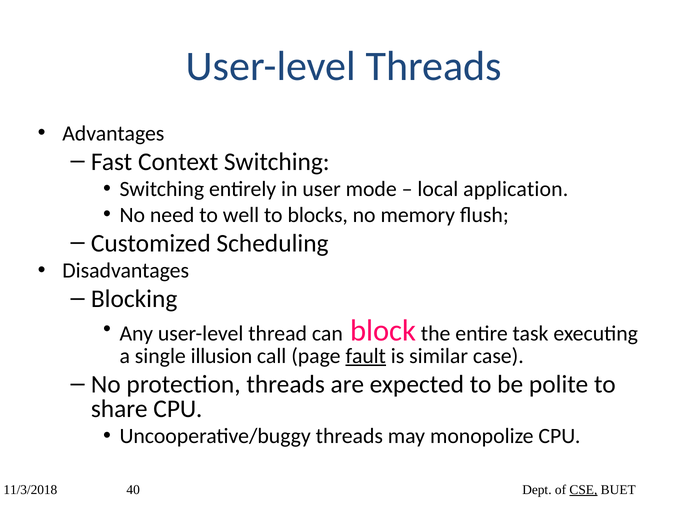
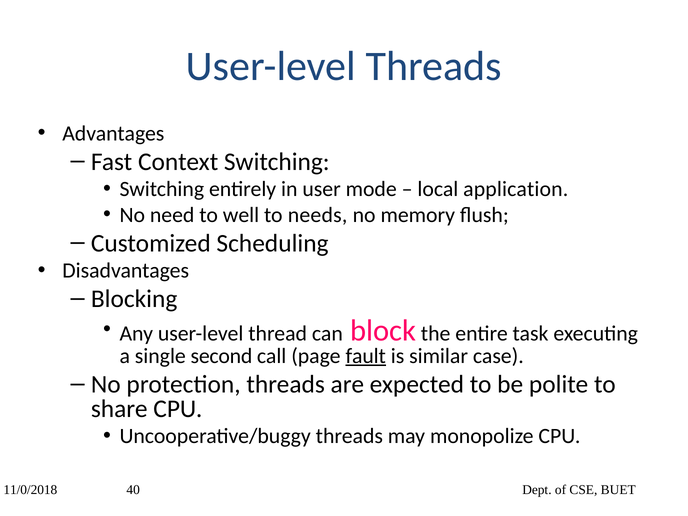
blocks: blocks -> needs (318, 215)
illusion: illusion -> second (221, 356)
11/3/2018: 11/3/2018 -> 11/0/2018 (30, 490)
CSE underline: present -> none (583, 490)
